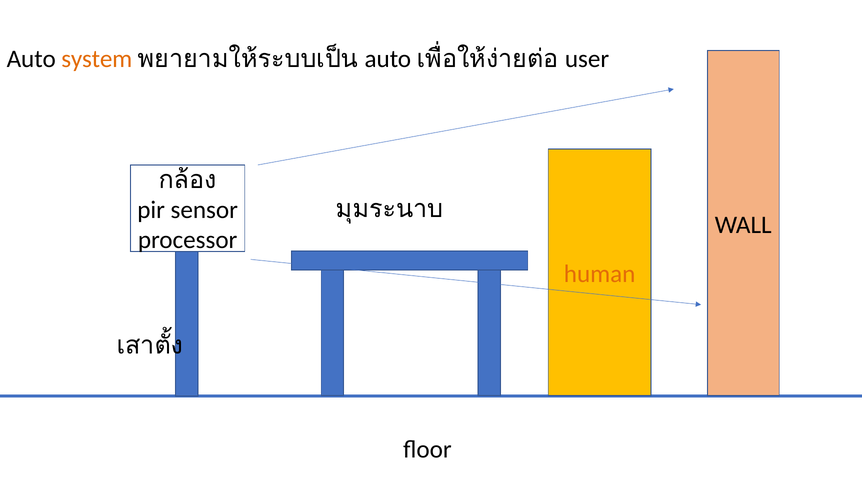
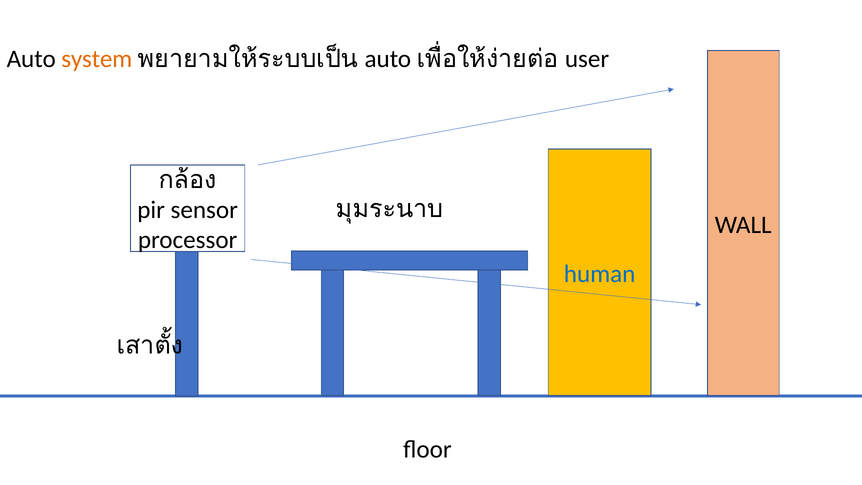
human colour: orange -> blue (600, 274)
